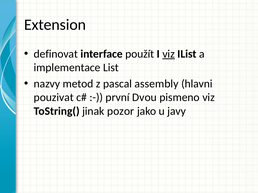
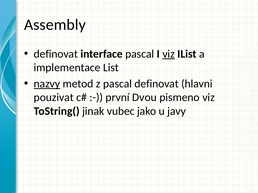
Extension: Extension -> Assembly (55, 25)
interface použít: použít -> pascal (140, 54)
nazvy underline: none -> present (47, 84)
pascal assembly: assembly -> definovat (157, 84)
pozor: pozor -> vubec (121, 111)
